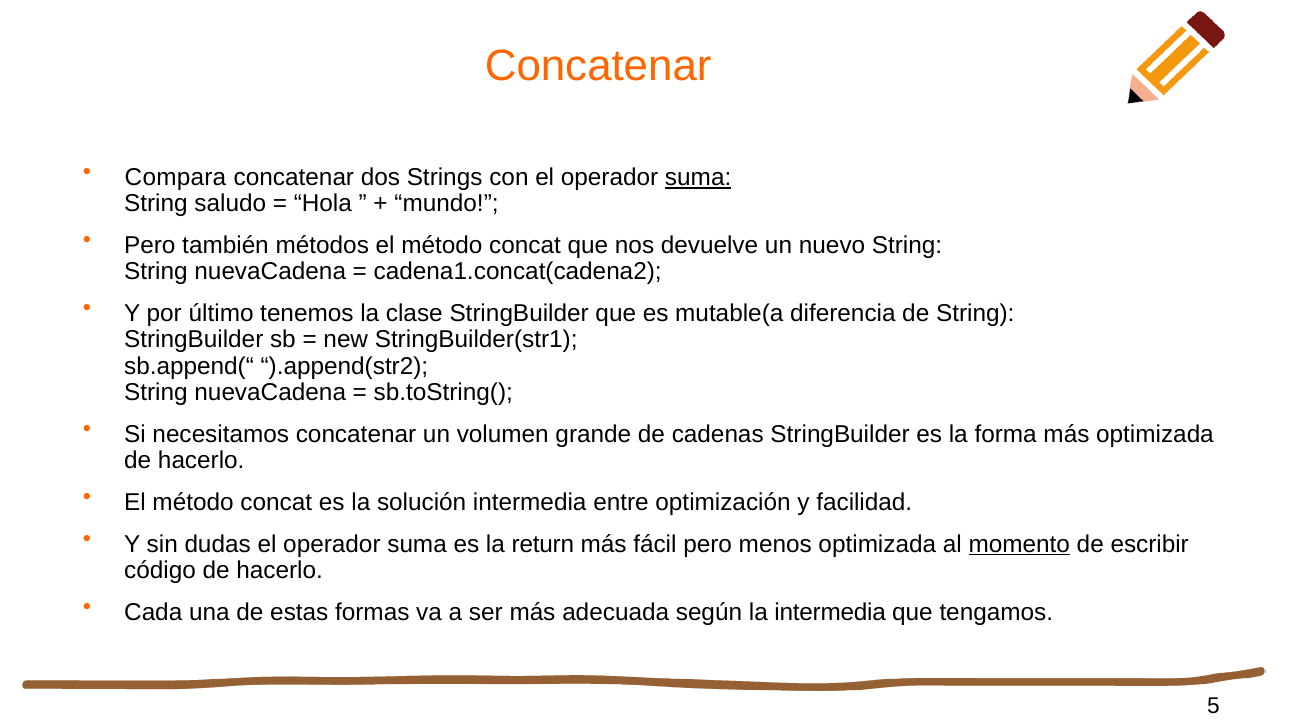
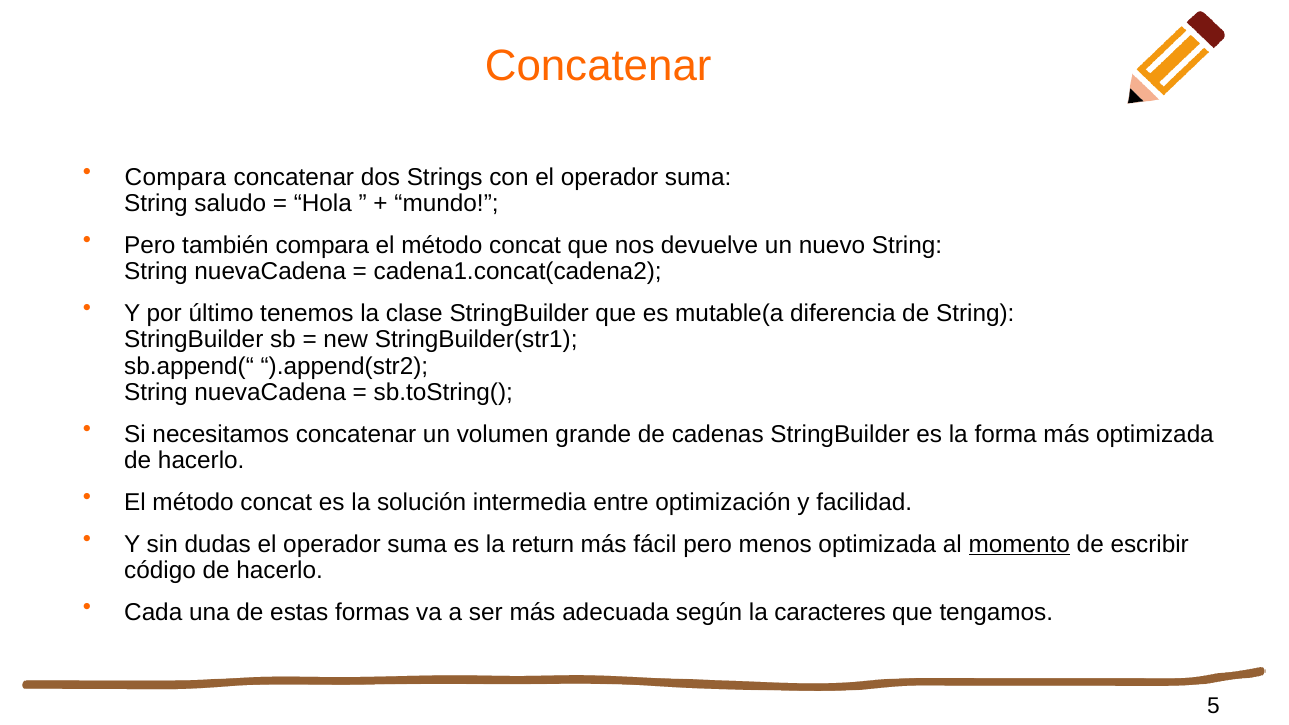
suma underline: present -> none (698, 177)
también métodos: métodos -> compara (322, 245)
la intermedia: intermedia -> caracteres (830, 612)
